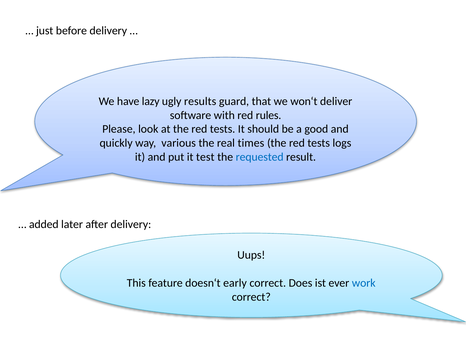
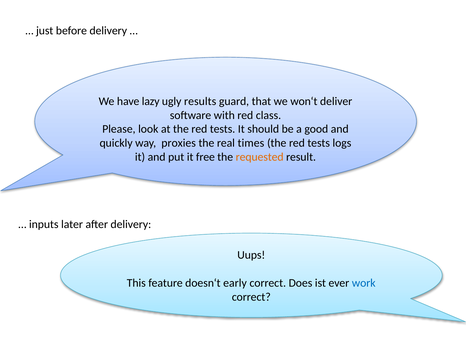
rules: rules -> class (269, 115)
various: various -> proxies (179, 143)
test: test -> free (205, 157)
requested colour: blue -> orange (260, 157)
added: added -> inputs (44, 225)
